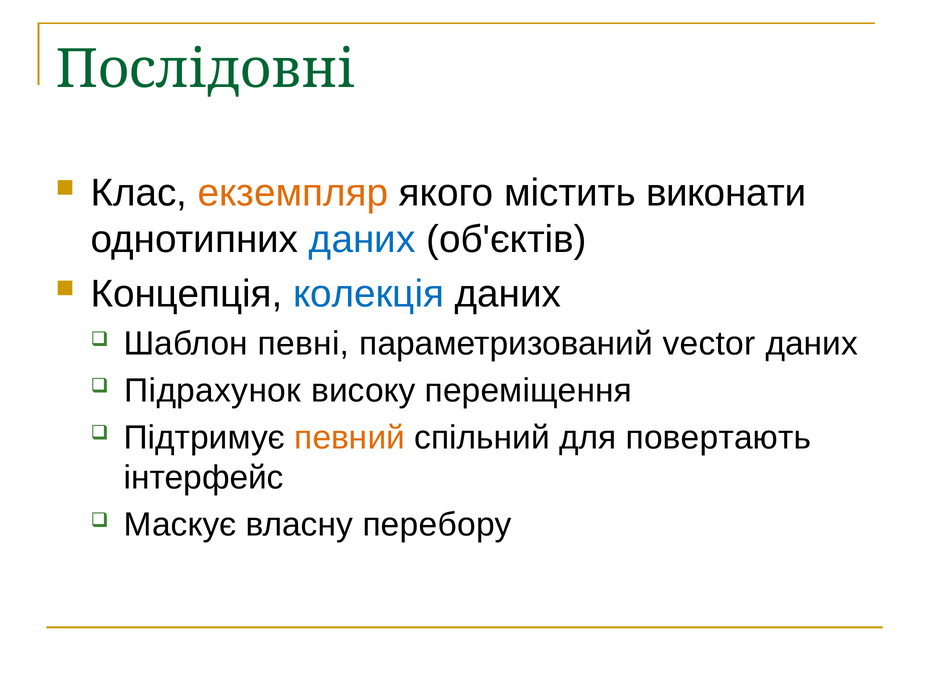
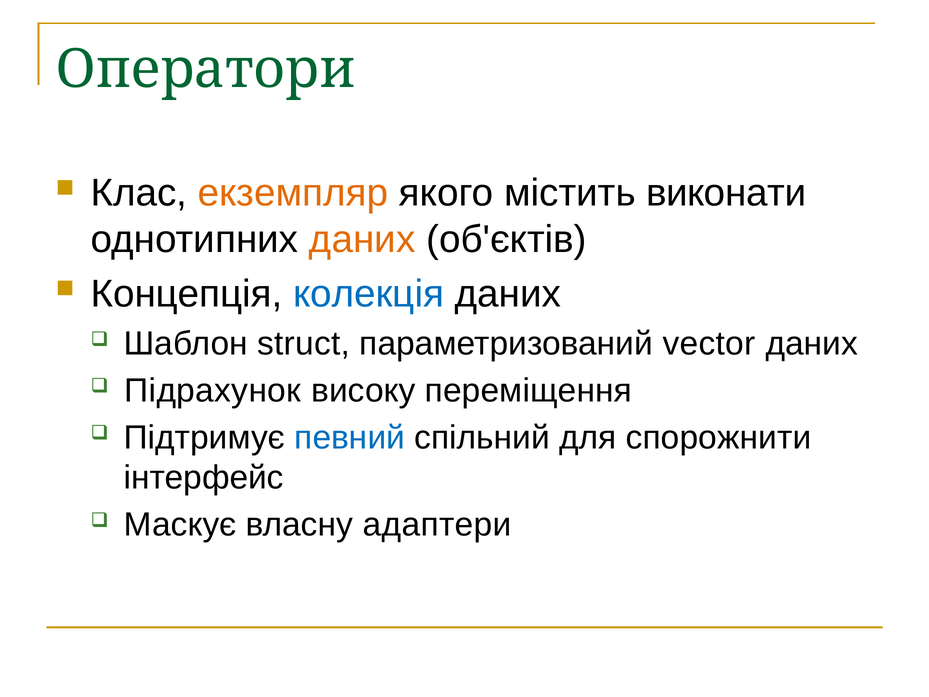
Послідовні: Послідовні -> Оператори (206, 69)
даних colour: blue -> orange (362, 240)
певні: певні -> struct (304, 343)
певний colour: orange -> blue (350, 437)
повертають: повертають -> спорожнити (719, 437)
перебору: перебору -> адаптери (437, 524)
